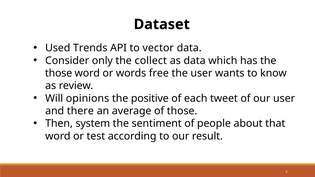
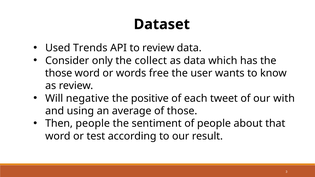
to vector: vector -> review (158, 48)
opinions: opinions -> negative (88, 98)
our user: user -> with (284, 98)
there: there -> using (80, 111)
Then system: system -> people (93, 124)
